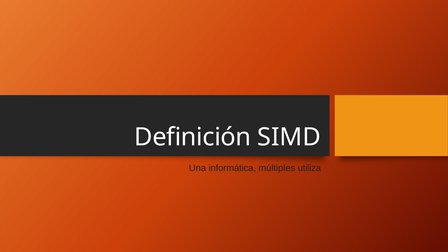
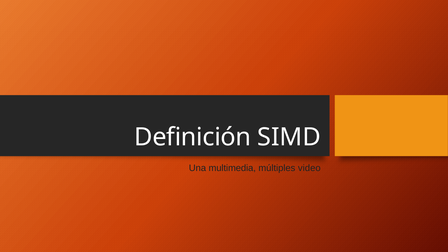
informática: informática -> multimedia (232, 168)
utiliza: utiliza -> video (309, 168)
